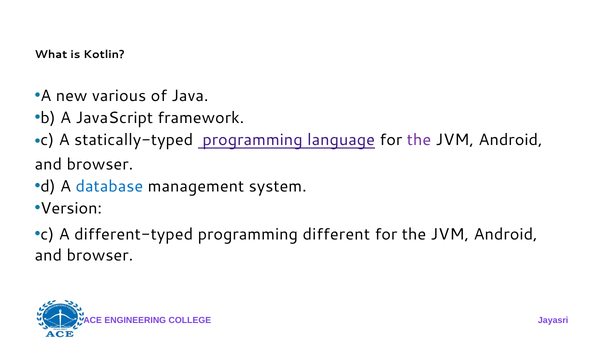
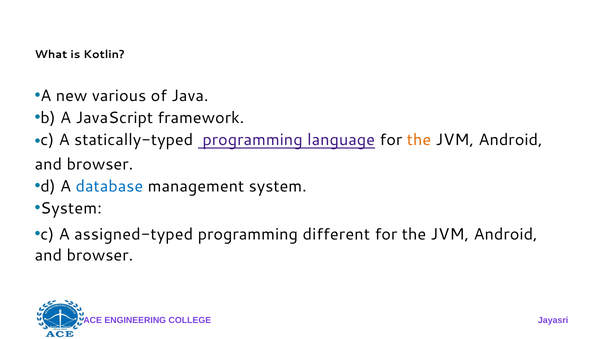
the colour: purple -> orange (419, 140)
Version: Version -> System (71, 208)
different-typed: different-typed -> assigned-typed (134, 234)
